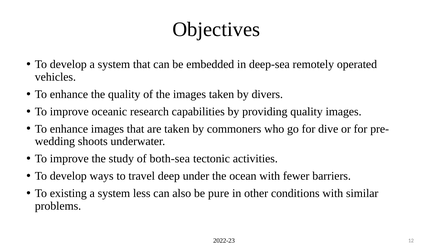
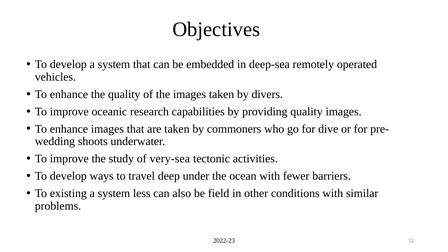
both-sea: both-sea -> very-sea (170, 159)
pure: pure -> field (219, 193)
